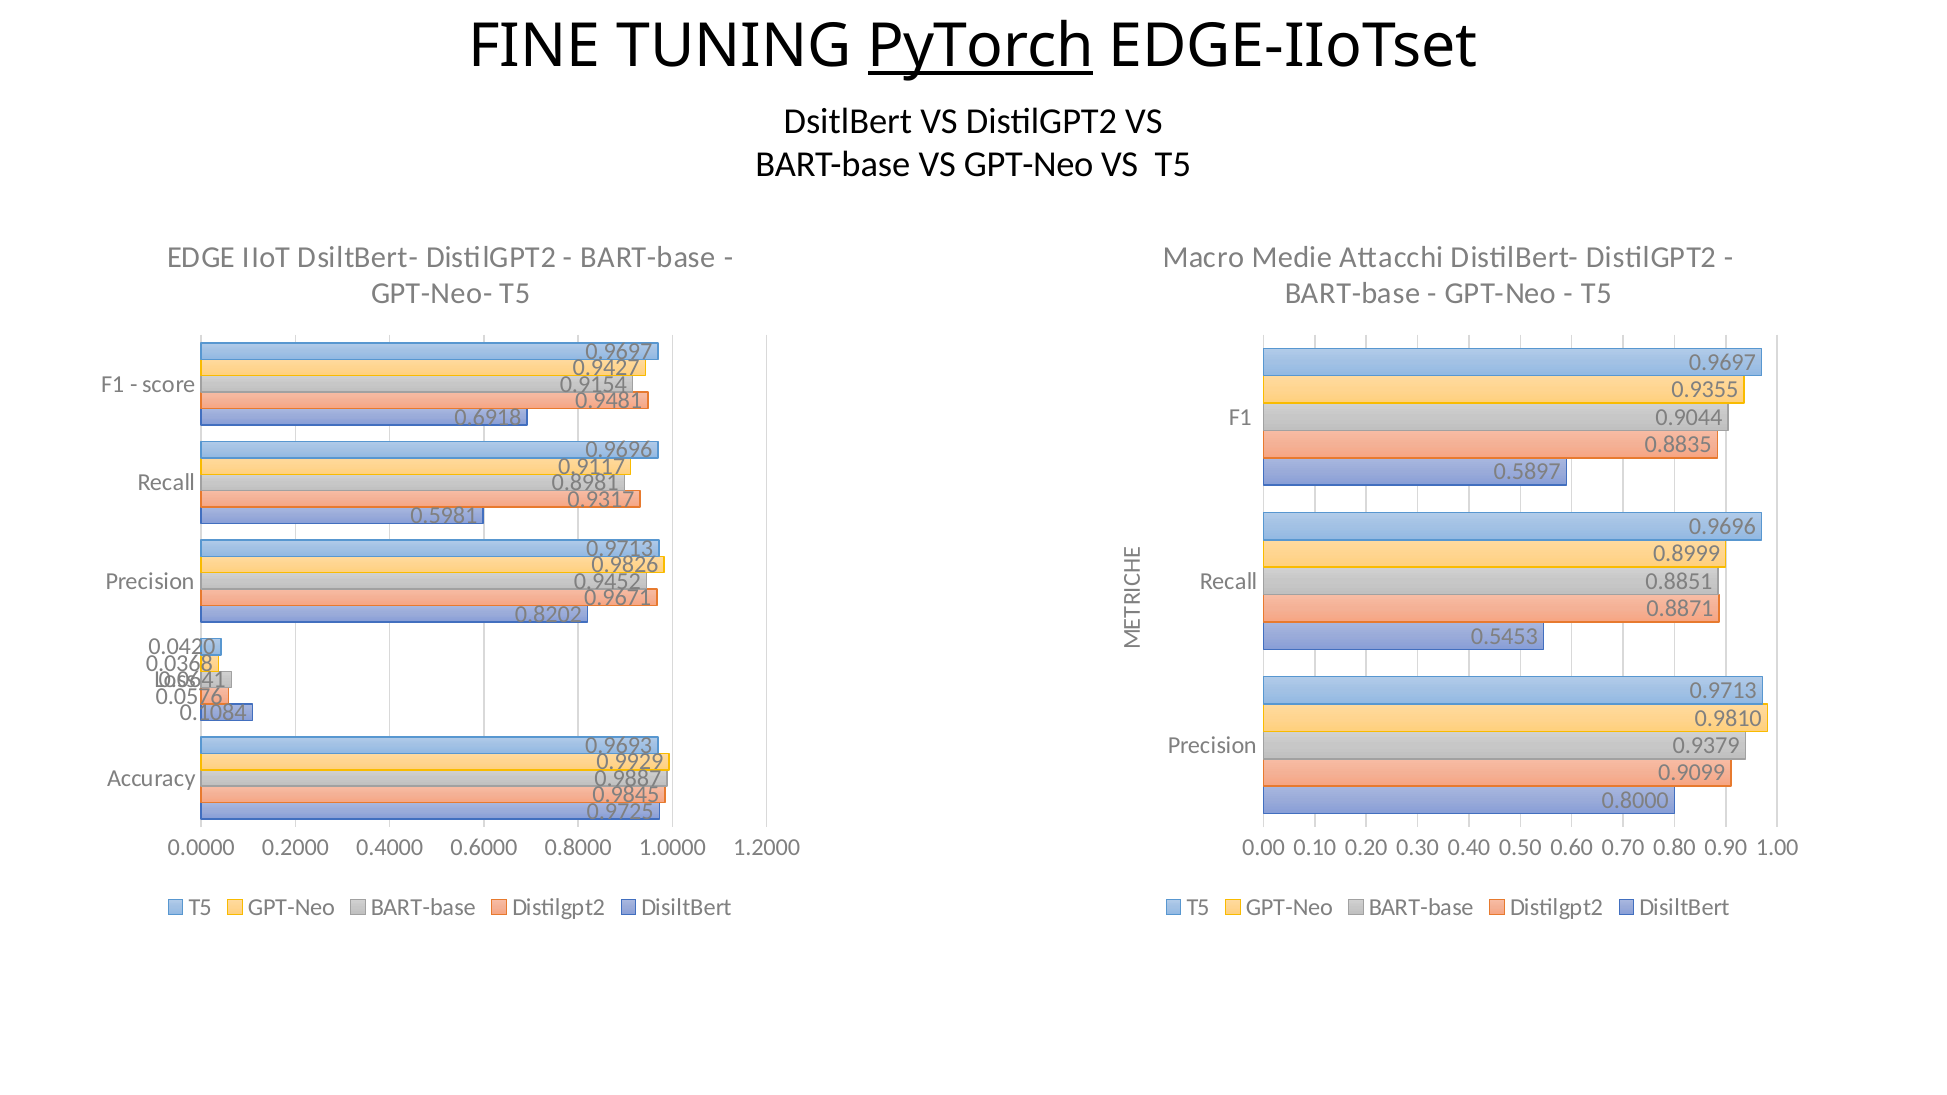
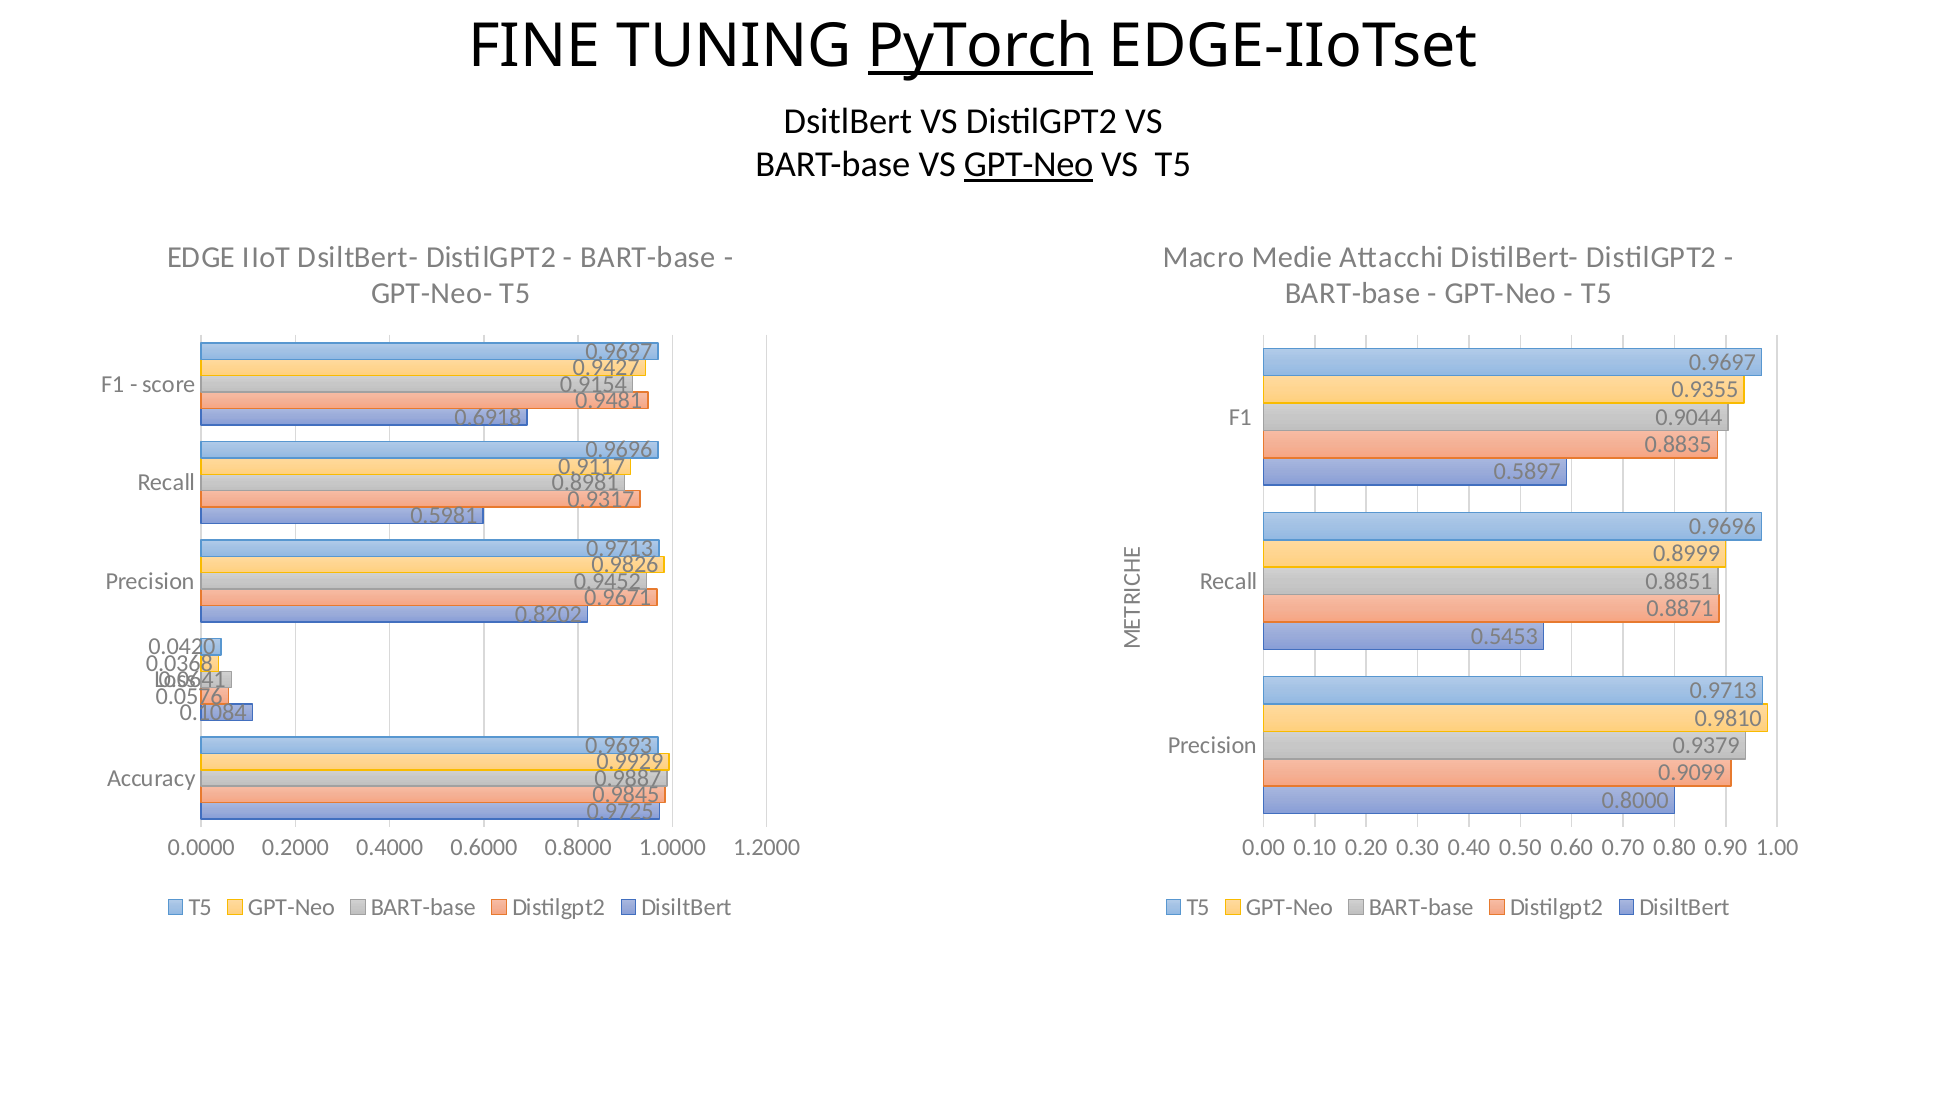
GPT-Neo underline: none -> present (1029, 165)
